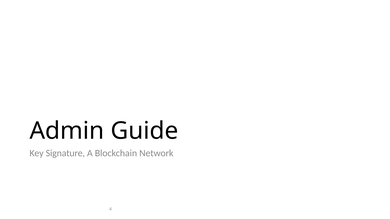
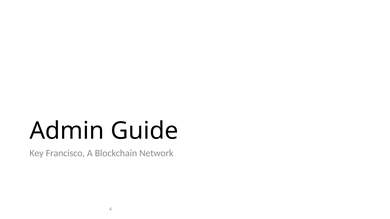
Signature: Signature -> Francisco (65, 153)
